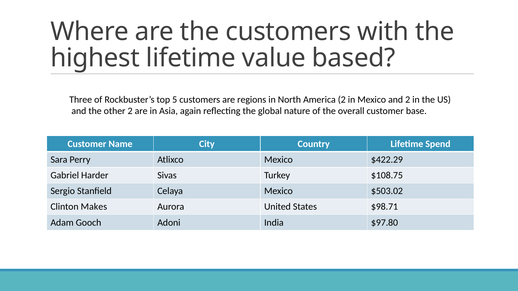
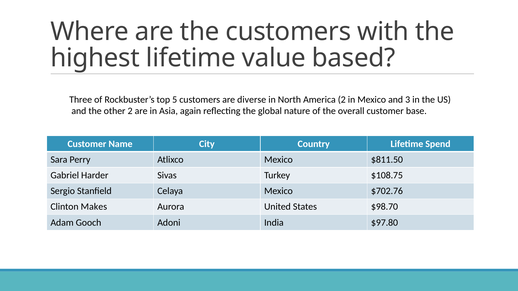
regions: regions -> diverse (252, 100)
and 2: 2 -> 3 (408, 100)
$422.29: $422.29 -> $811.50 (387, 160)
$503.02: $503.02 -> $702.76 (387, 191)
$98.71: $98.71 -> $98.70 (385, 207)
